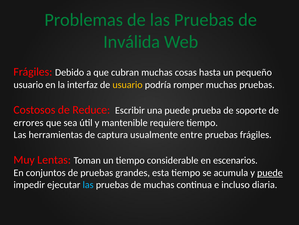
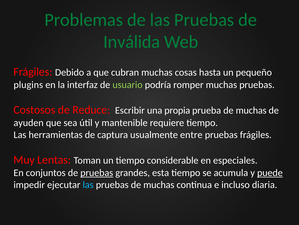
usuario: usuario -> plugins (28, 84)
usuario colour: yellow -> light green (128, 84)
una puede: puede -> propia (177, 110)
prueba de soporte: soporte -> muchas (251, 110)
errores: errores -> ayuden (29, 122)
escenarios: escenarios -> especiales (235, 160)
pruebas underline: none -> present (97, 172)
